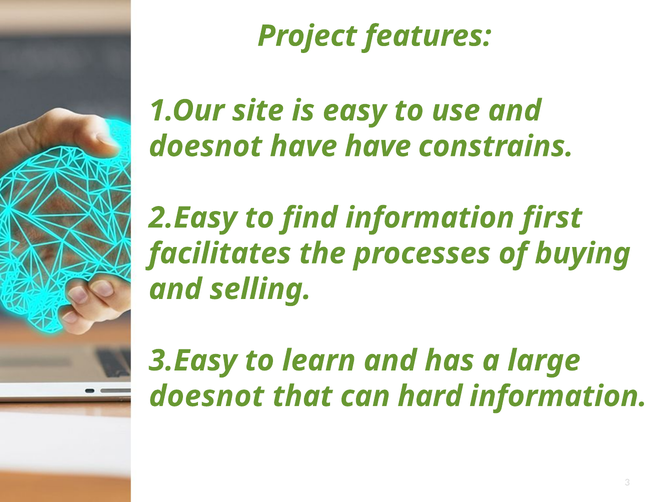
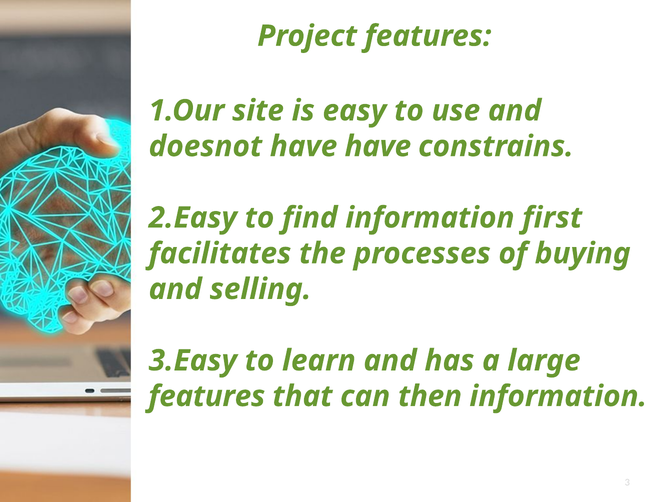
doesnot: doesnot -> features (207, 397)
hard: hard -> then (430, 397)
